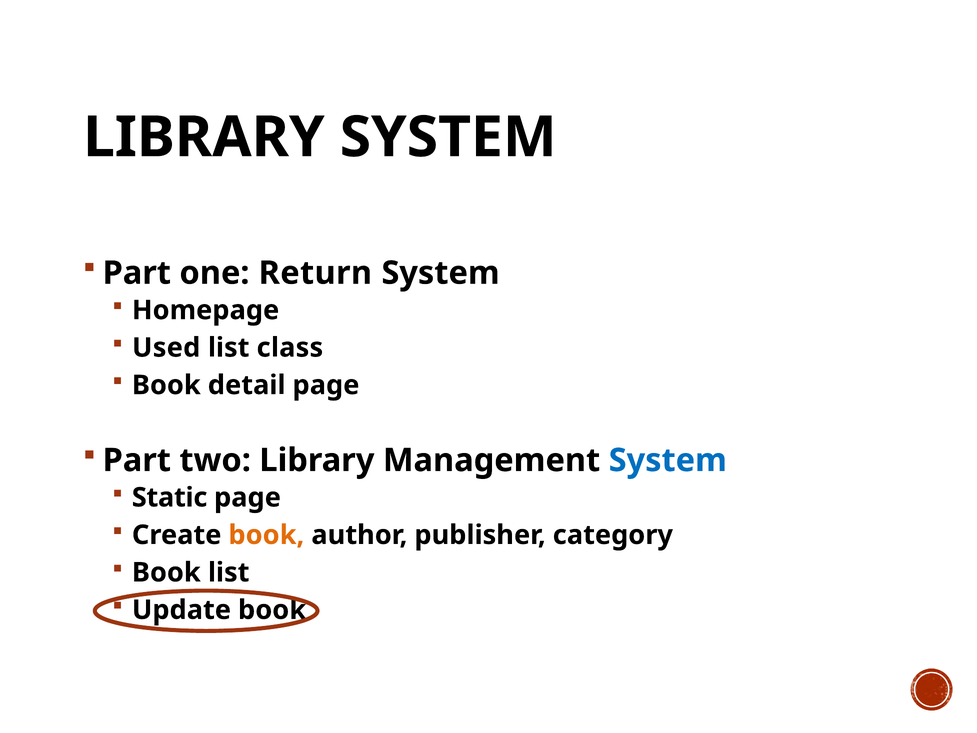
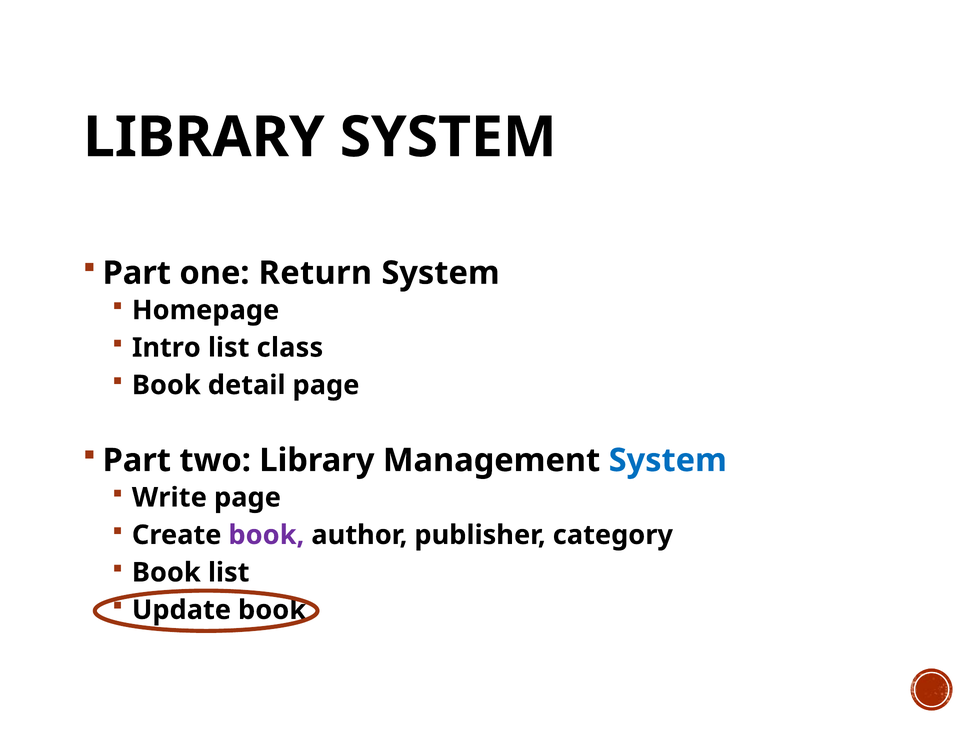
Used: Used -> Intro (166, 348)
Static: Static -> Write (169, 497)
book colour: orange -> purple (266, 535)
